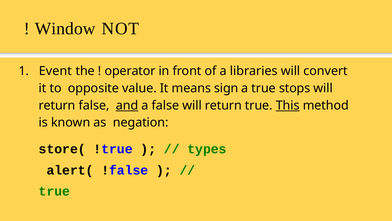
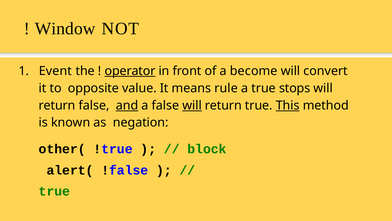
operator underline: none -> present (130, 71)
libraries: libraries -> become (254, 71)
sign: sign -> rule (226, 88)
will underline: none -> present (192, 105)
store(: store( -> other( (62, 149)
types: types -> block (207, 149)
